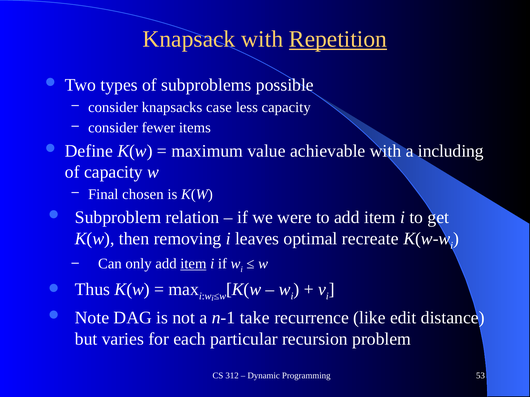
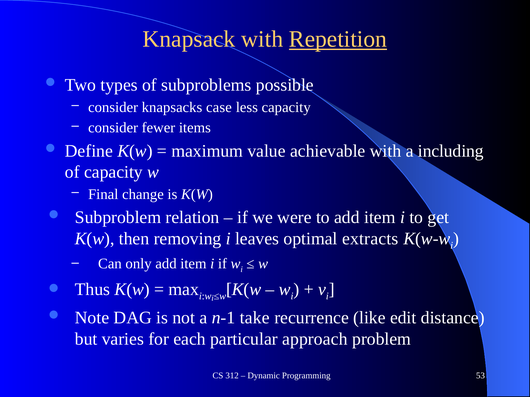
chosen: chosen -> change (143, 194)
recreate: recreate -> extracts (370, 239)
item underline: present -> none (193, 264)
recursion: recursion -> approach (315, 339)
